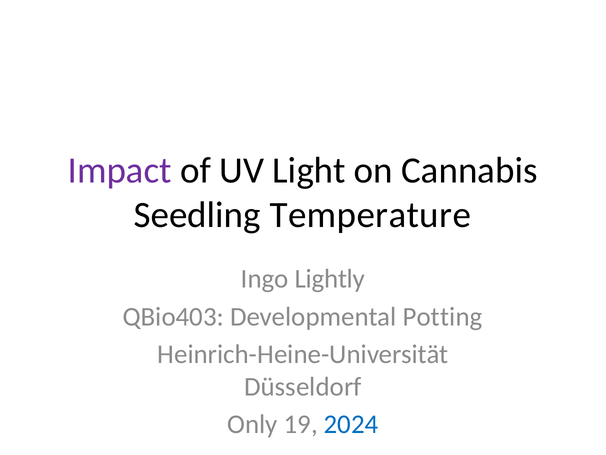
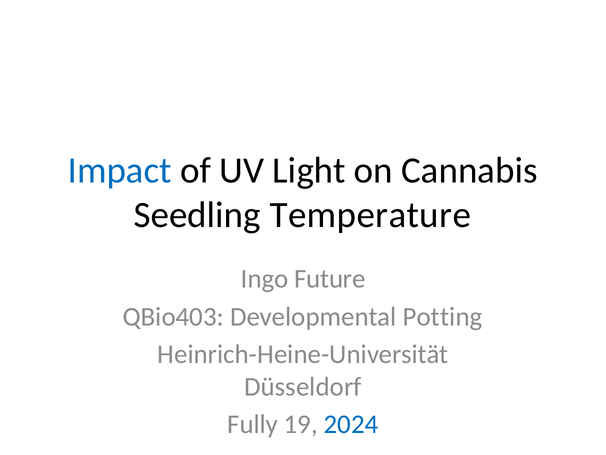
Impact colour: purple -> blue (120, 170)
Lightly: Lightly -> Future (330, 279)
Only: Only -> Fully (253, 424)
